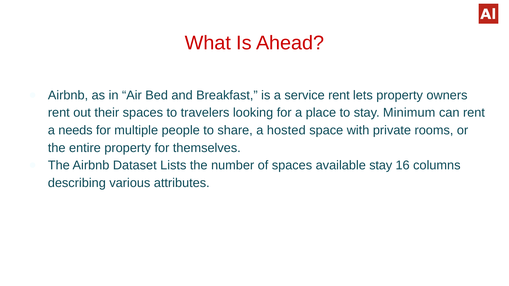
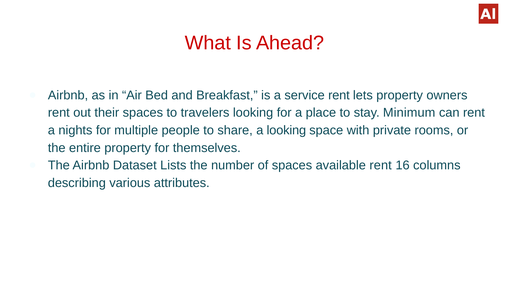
needs: needs -> nights (75, 130)
a hosted: hosted -> looking (286, 130)
available stay: stay -> rent (381, 166)
